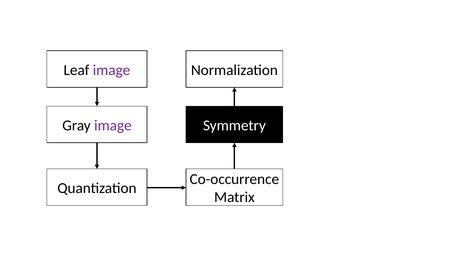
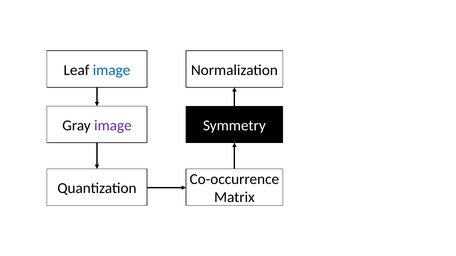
image colour: purple -> blue (112, 70)
